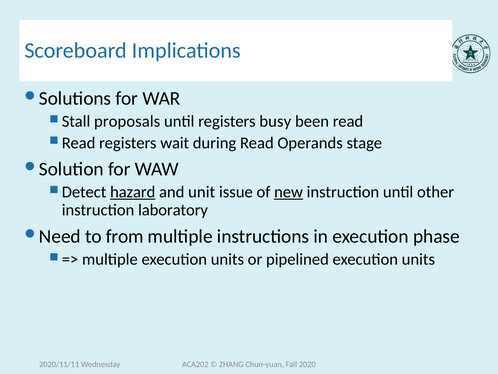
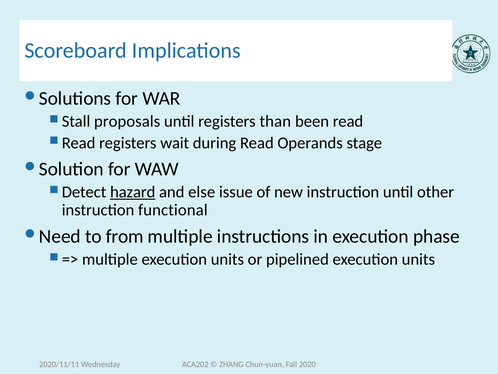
busy: busy -> than (275, 121)
unit: unit -> else (202, 192)
new underline: present -> none (289, 192)
laboratory: laboratory -> functional (173, 210)
